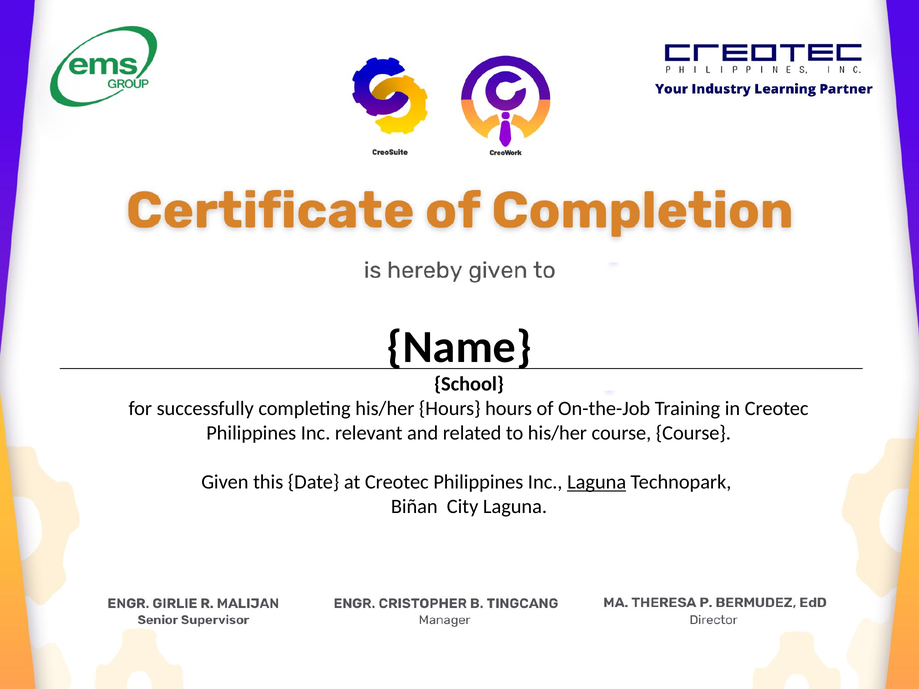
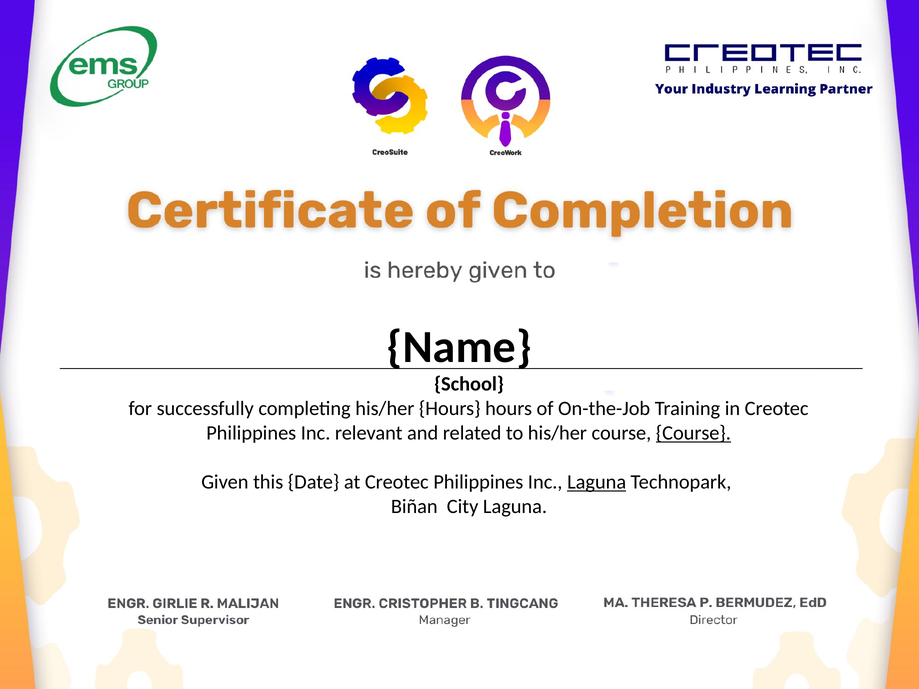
Course underline: none -> present (693, 433)
